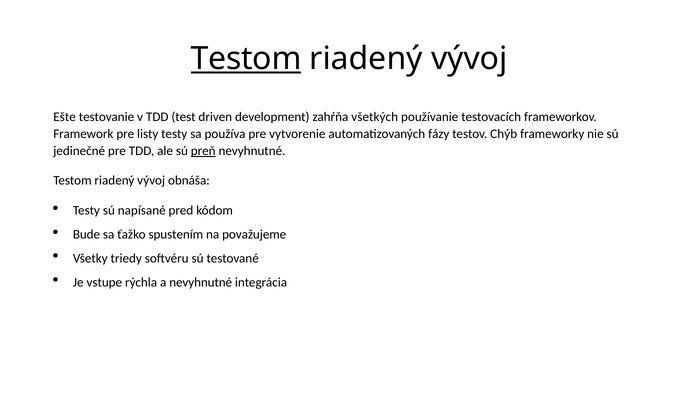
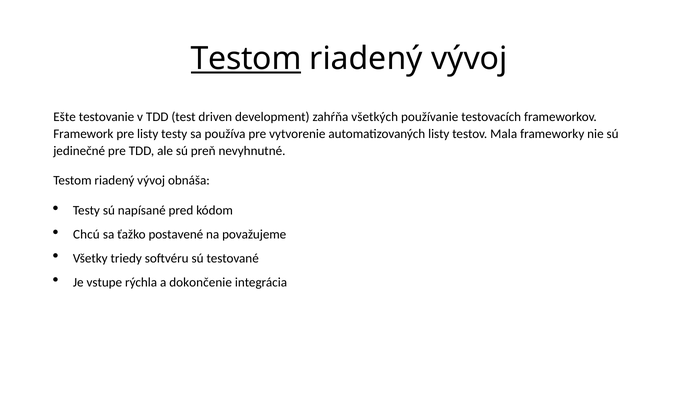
automatizovaných fázy: fázy -> listy (439, 134)
Chýb: Chýb -> Mala (504, 134)
preň underline: present -> none (203, 151)
Bude: Bude -> Chcú (86, 234)
spustením: spustením -> postavené (176, 234)
a nevyhnutné: nevyhnutné -> dokončenie (201, 282)
